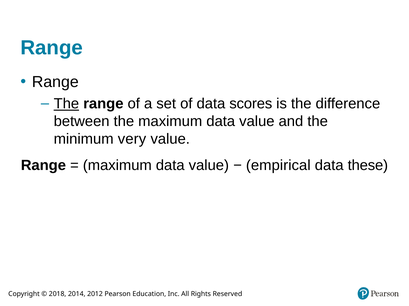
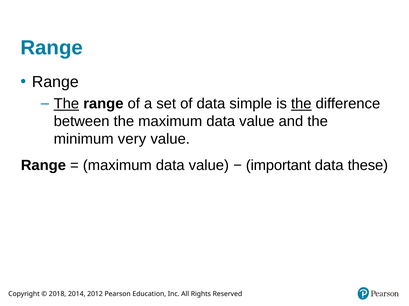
scores: scores -> simple (251, 104)
the underline: none -> present (301, 104)
empirical: empirical -> important (278, 166)
